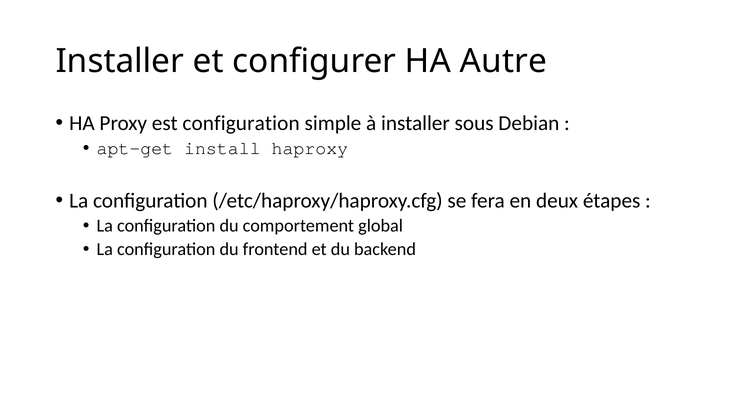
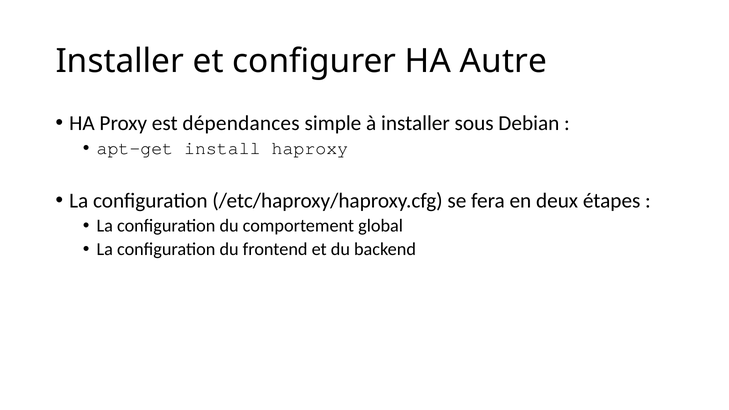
est configuration: configuration -> dépendances (241, 123)
